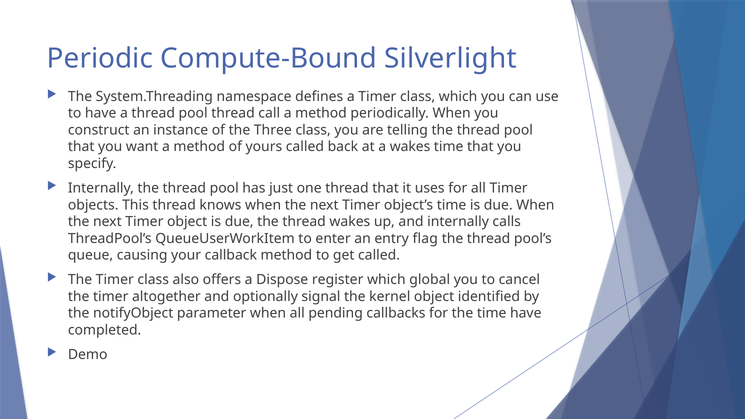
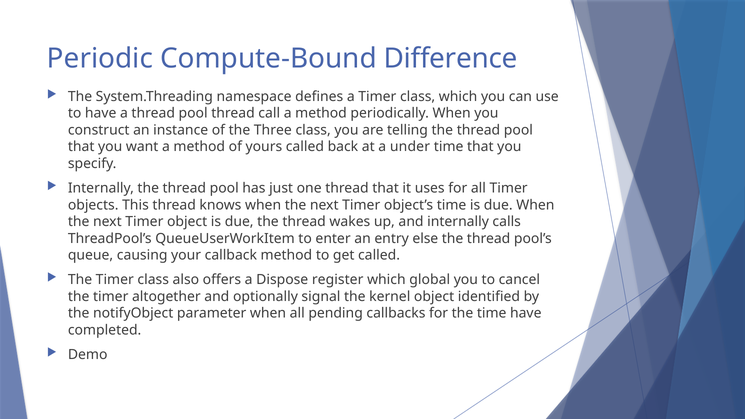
Silverlight: Silverlight -> Difference (451, 59)
a wakes: wakes -> under (410, 147)
flag: flag -> else (425, 238)
